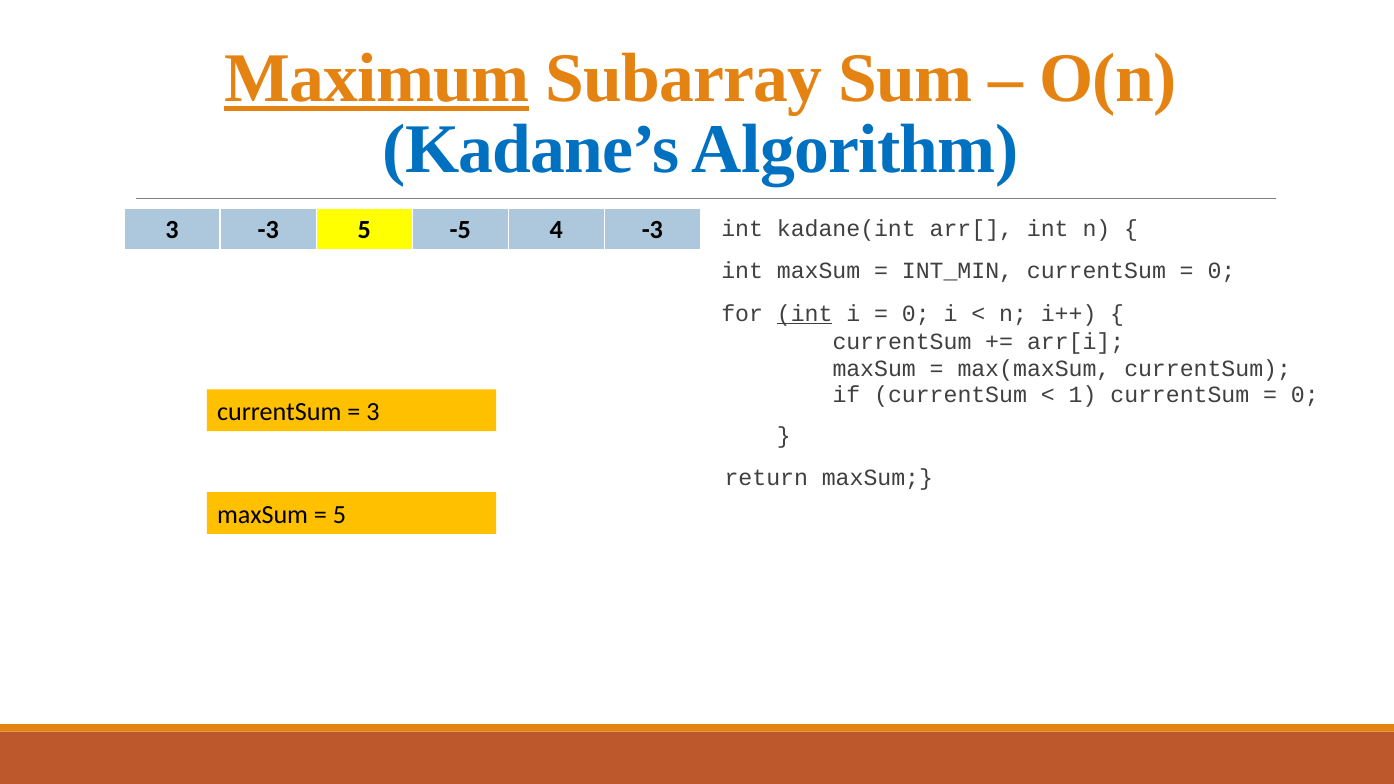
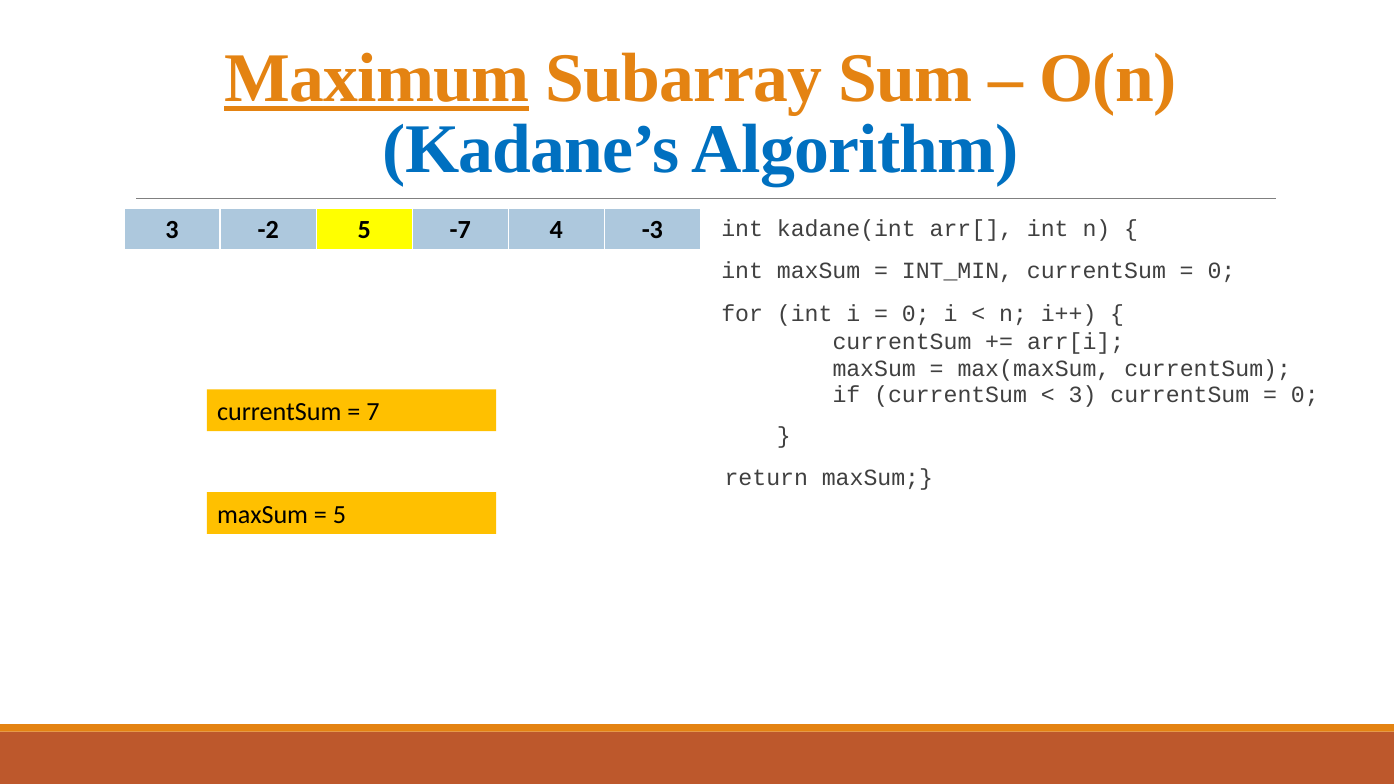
3 -3: -3 -> -2 (268, 230)
-5: -5 -> -7 (460, 230)
int underline: present -> none (805, 313)
1: 1 -> 3 (1083, 395)
3: 3 -> 7 (373, 412)
